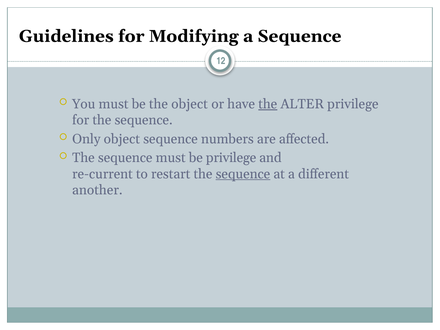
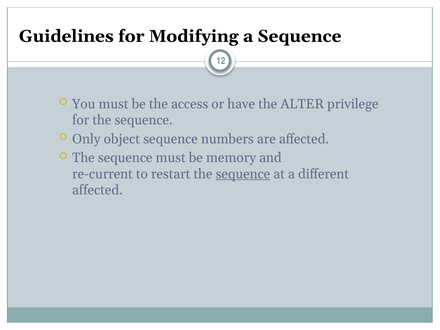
the object: object -> access (190, 104)
the underline: present -> none (268, 104)
be privilege: privilege -> memory (231, 158)
another: another -> affected (97, 190)
